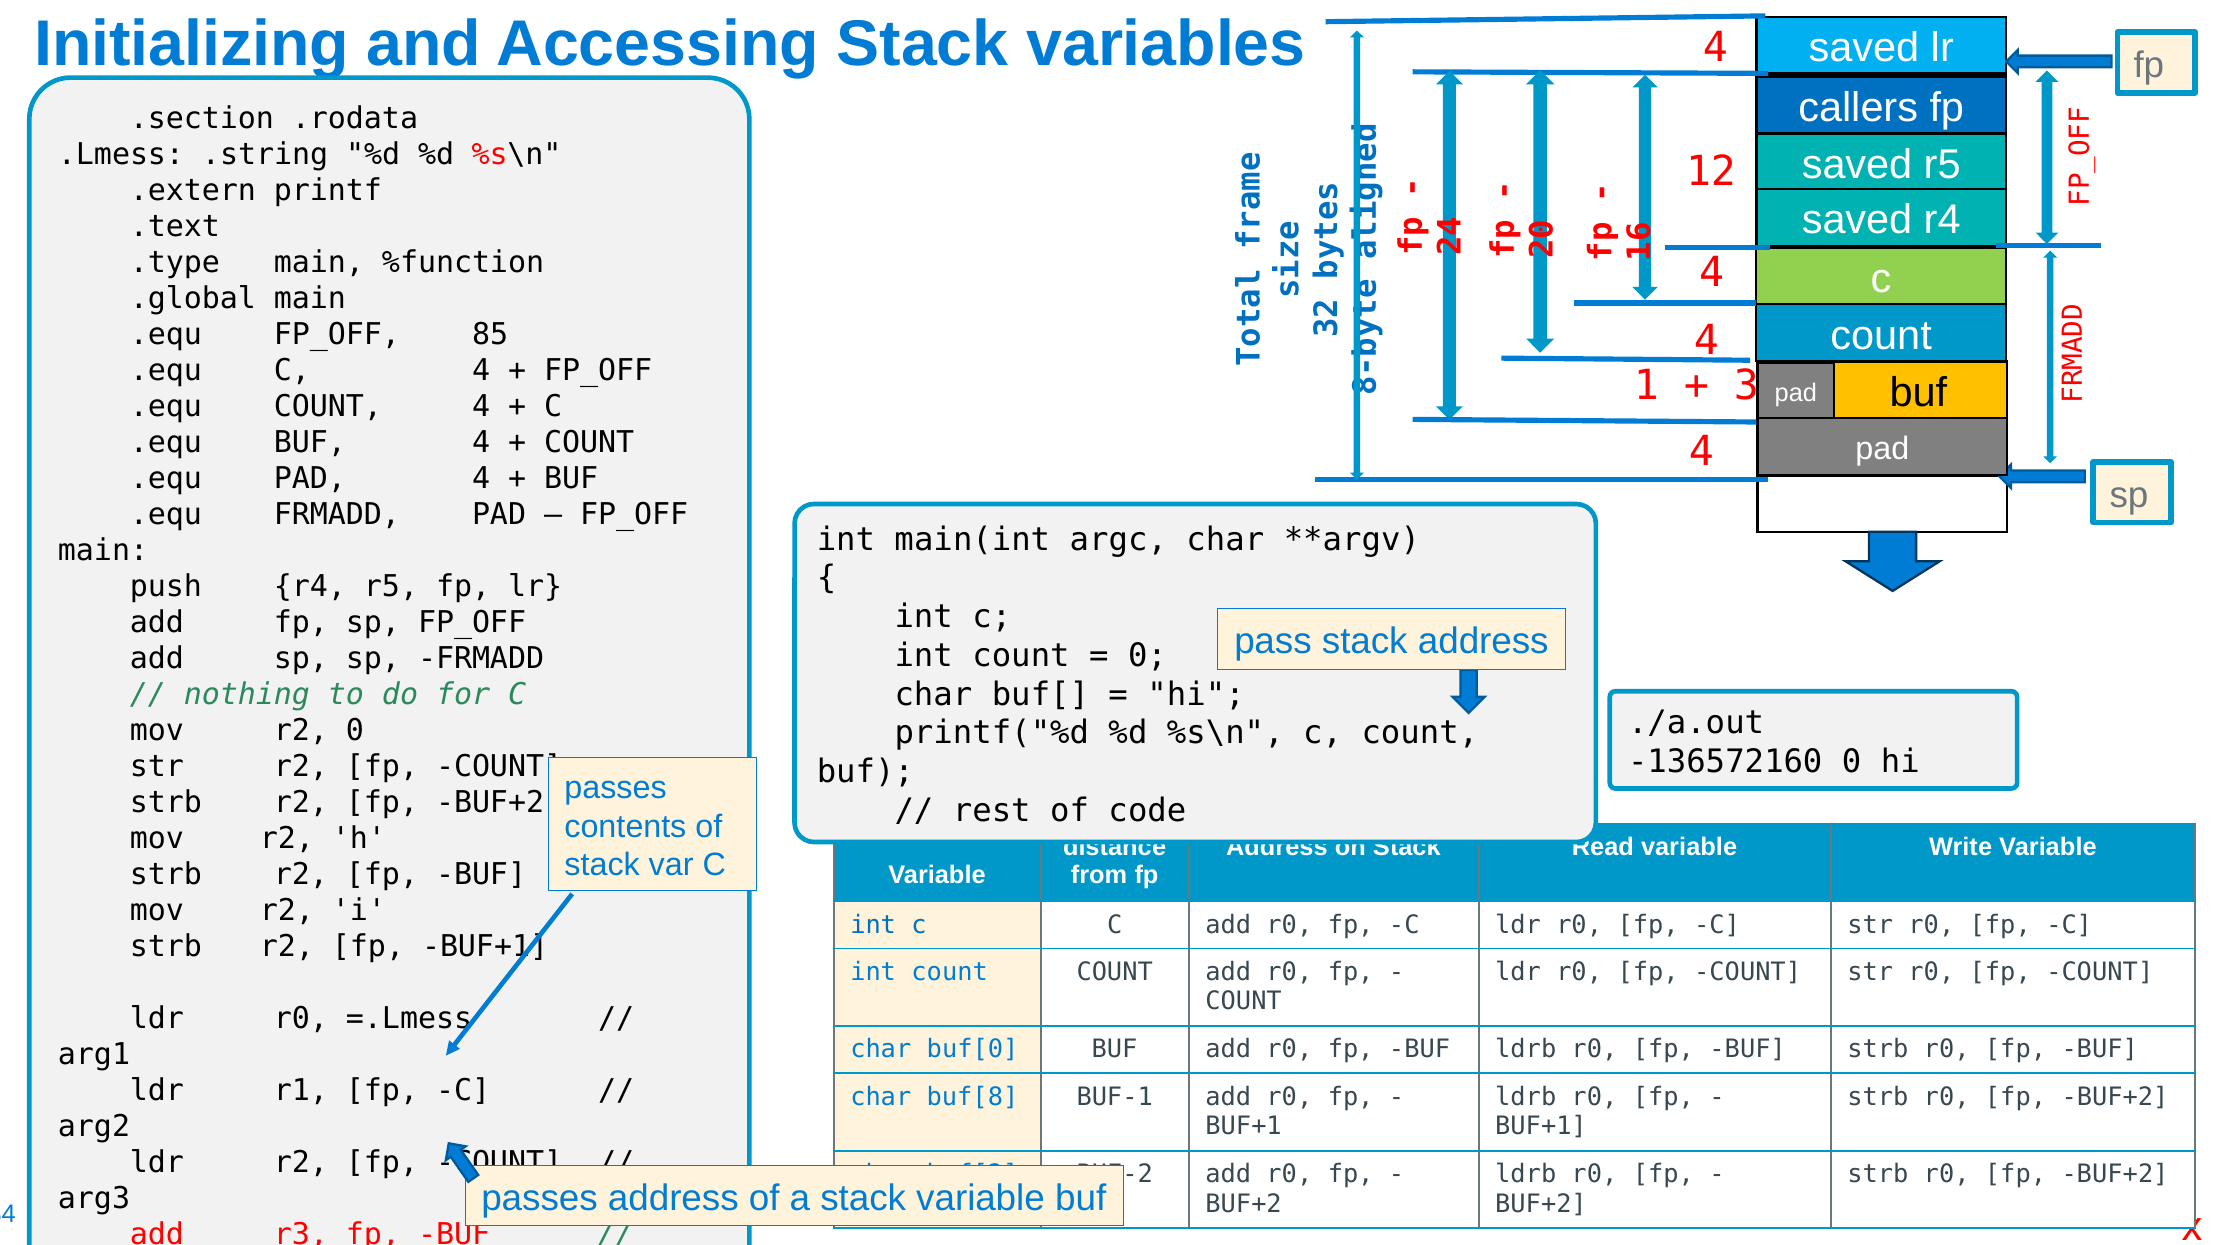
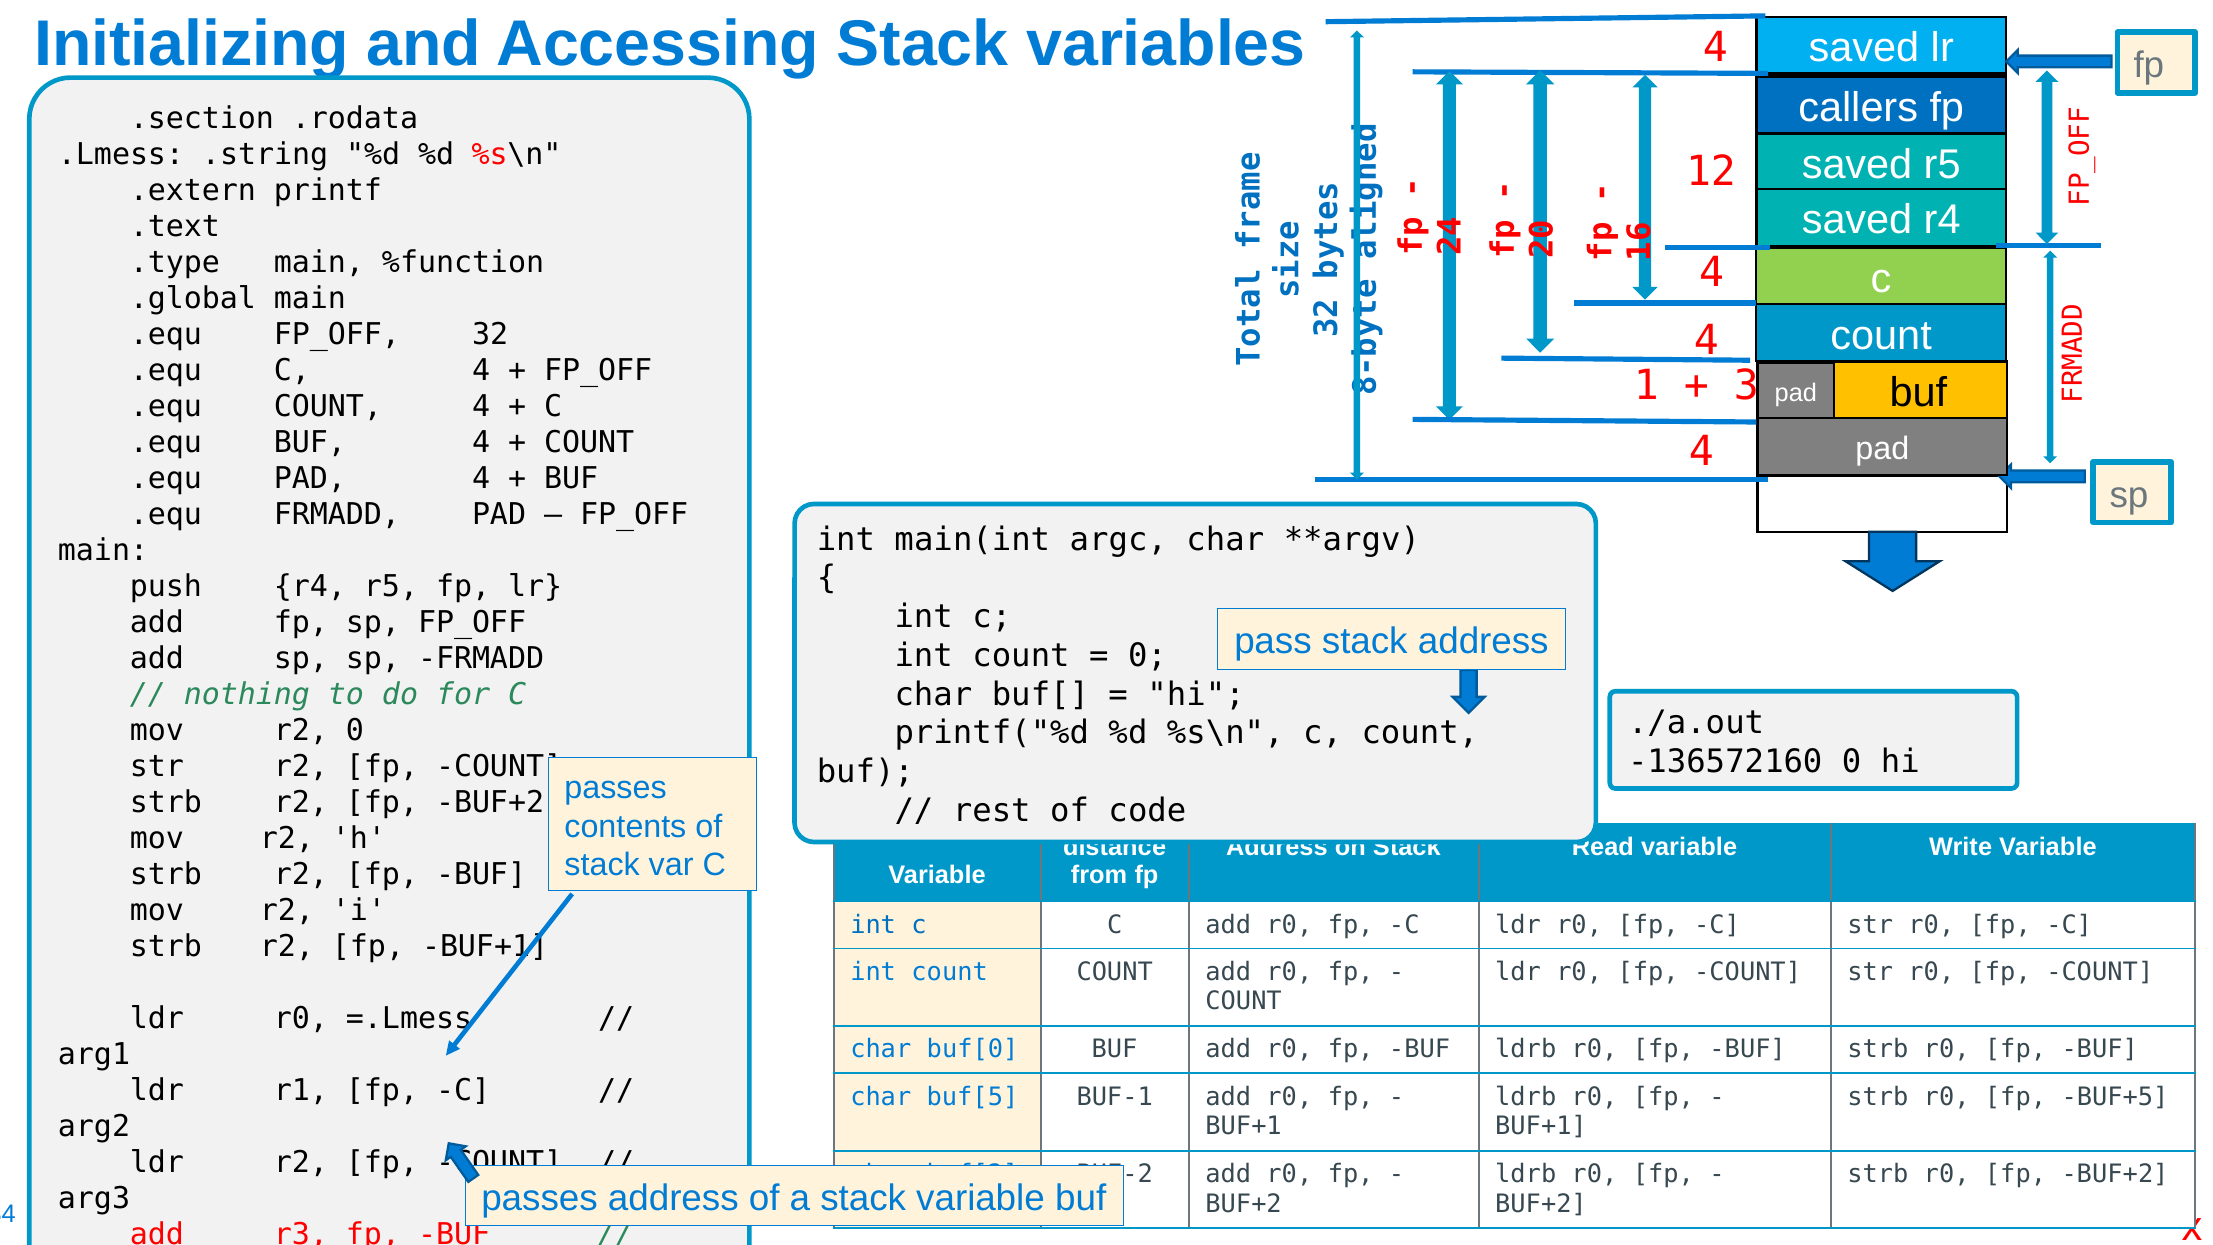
85: 85 -> 32 (490, 334)
buf[8: buf[8 -> buf[5 (972, 1096)
BUF+2: BUF+2 -> BUF+5 (2115, 1096)
